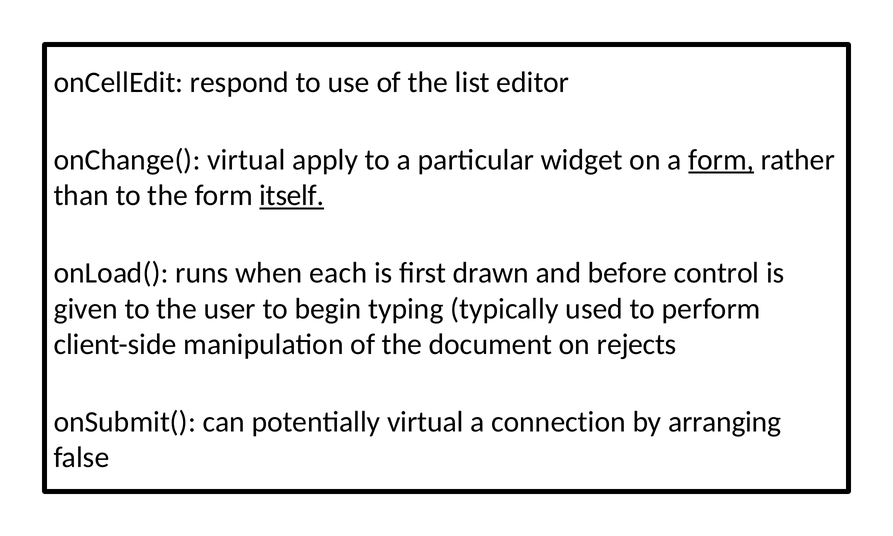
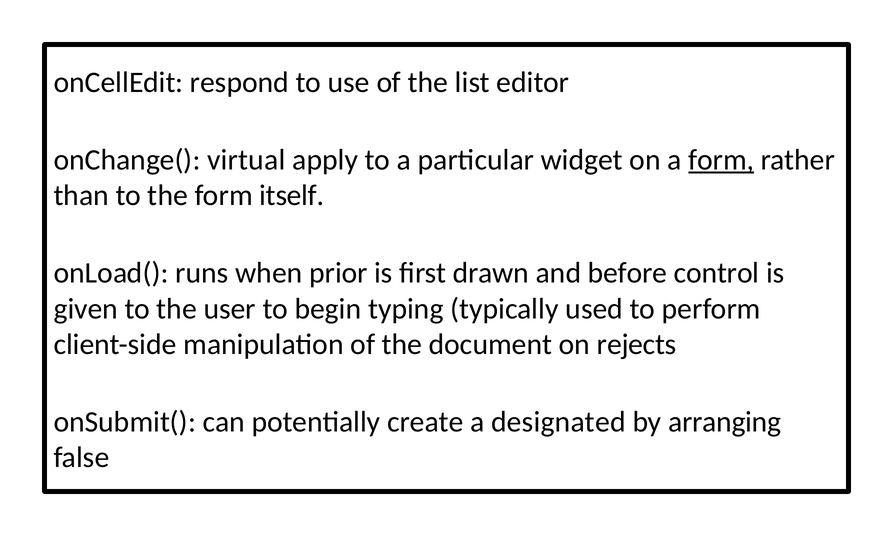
itself underline: present -> none (292, 196)
each: each -> prior (338, 273)
potentially virtual: virtual -> create (425, 422)
connection: connection -> designated (558, 422)
